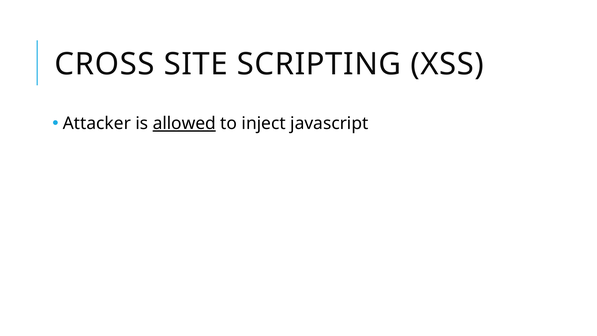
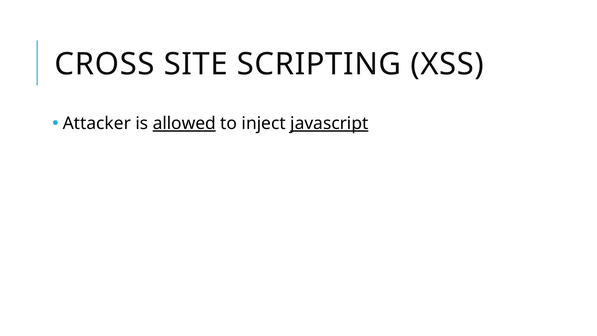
javascript underline: none -> present (329, 123)
